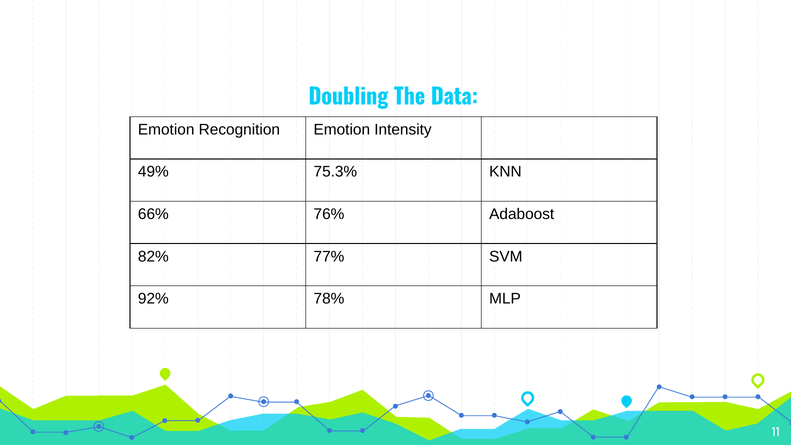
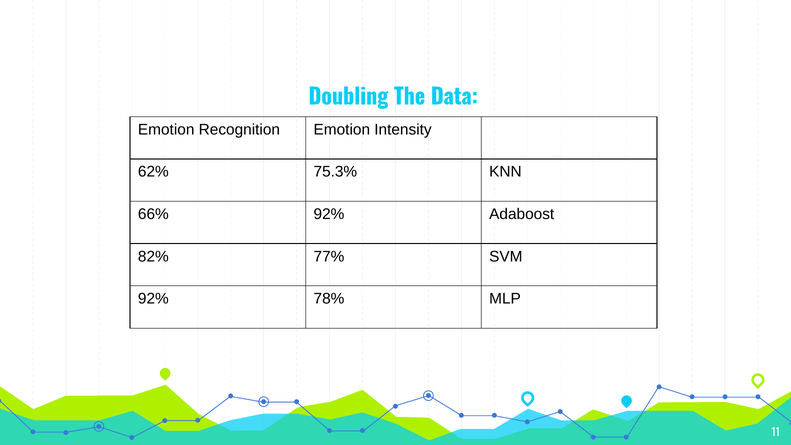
49%: 49% -> 62% (153, 172)
66% 76%: 76% -> 92% (329, 214)
